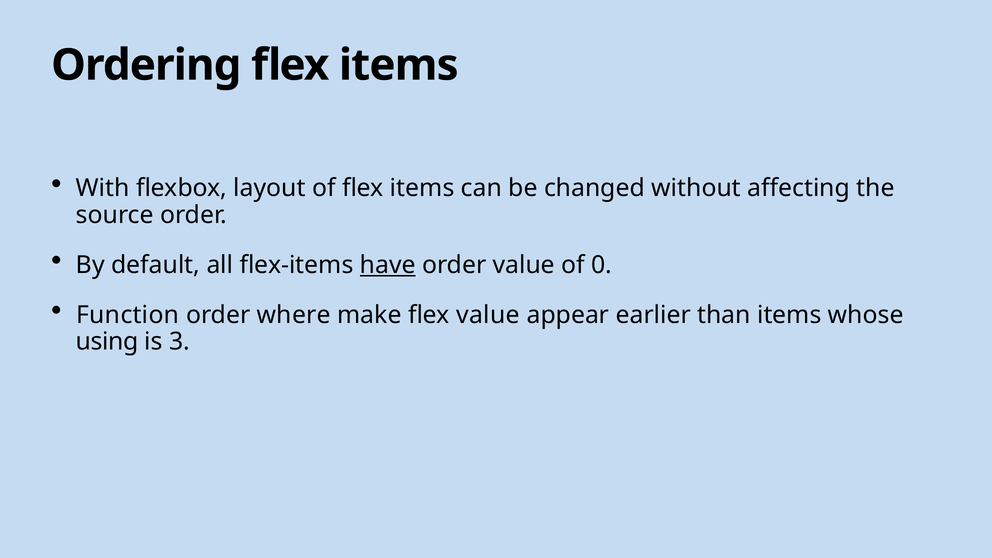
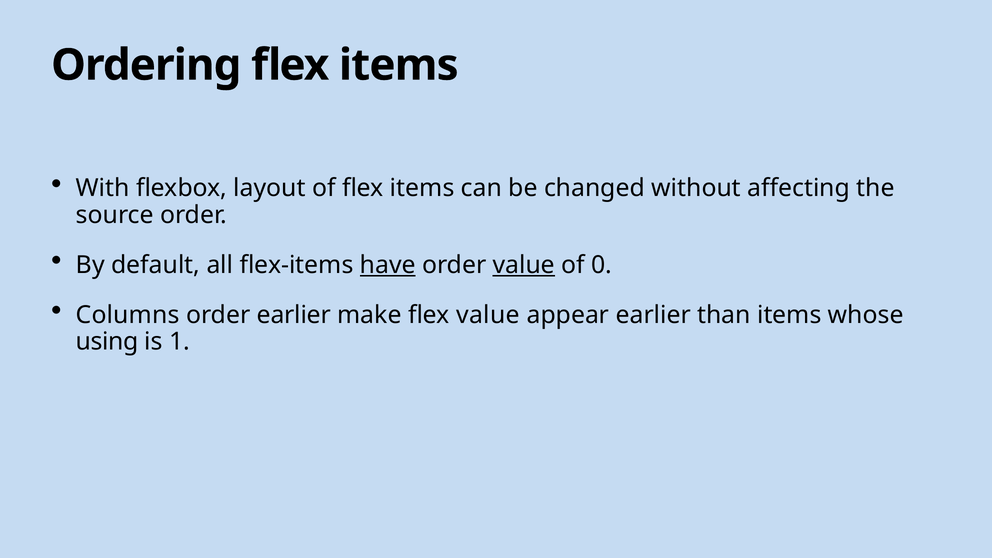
value underline: none -> present (524, 265)
Function: Function -> Columns (128, 315)
order where: where -> earlier (294, 315)
3: 3 -> 1 (180, 342)
